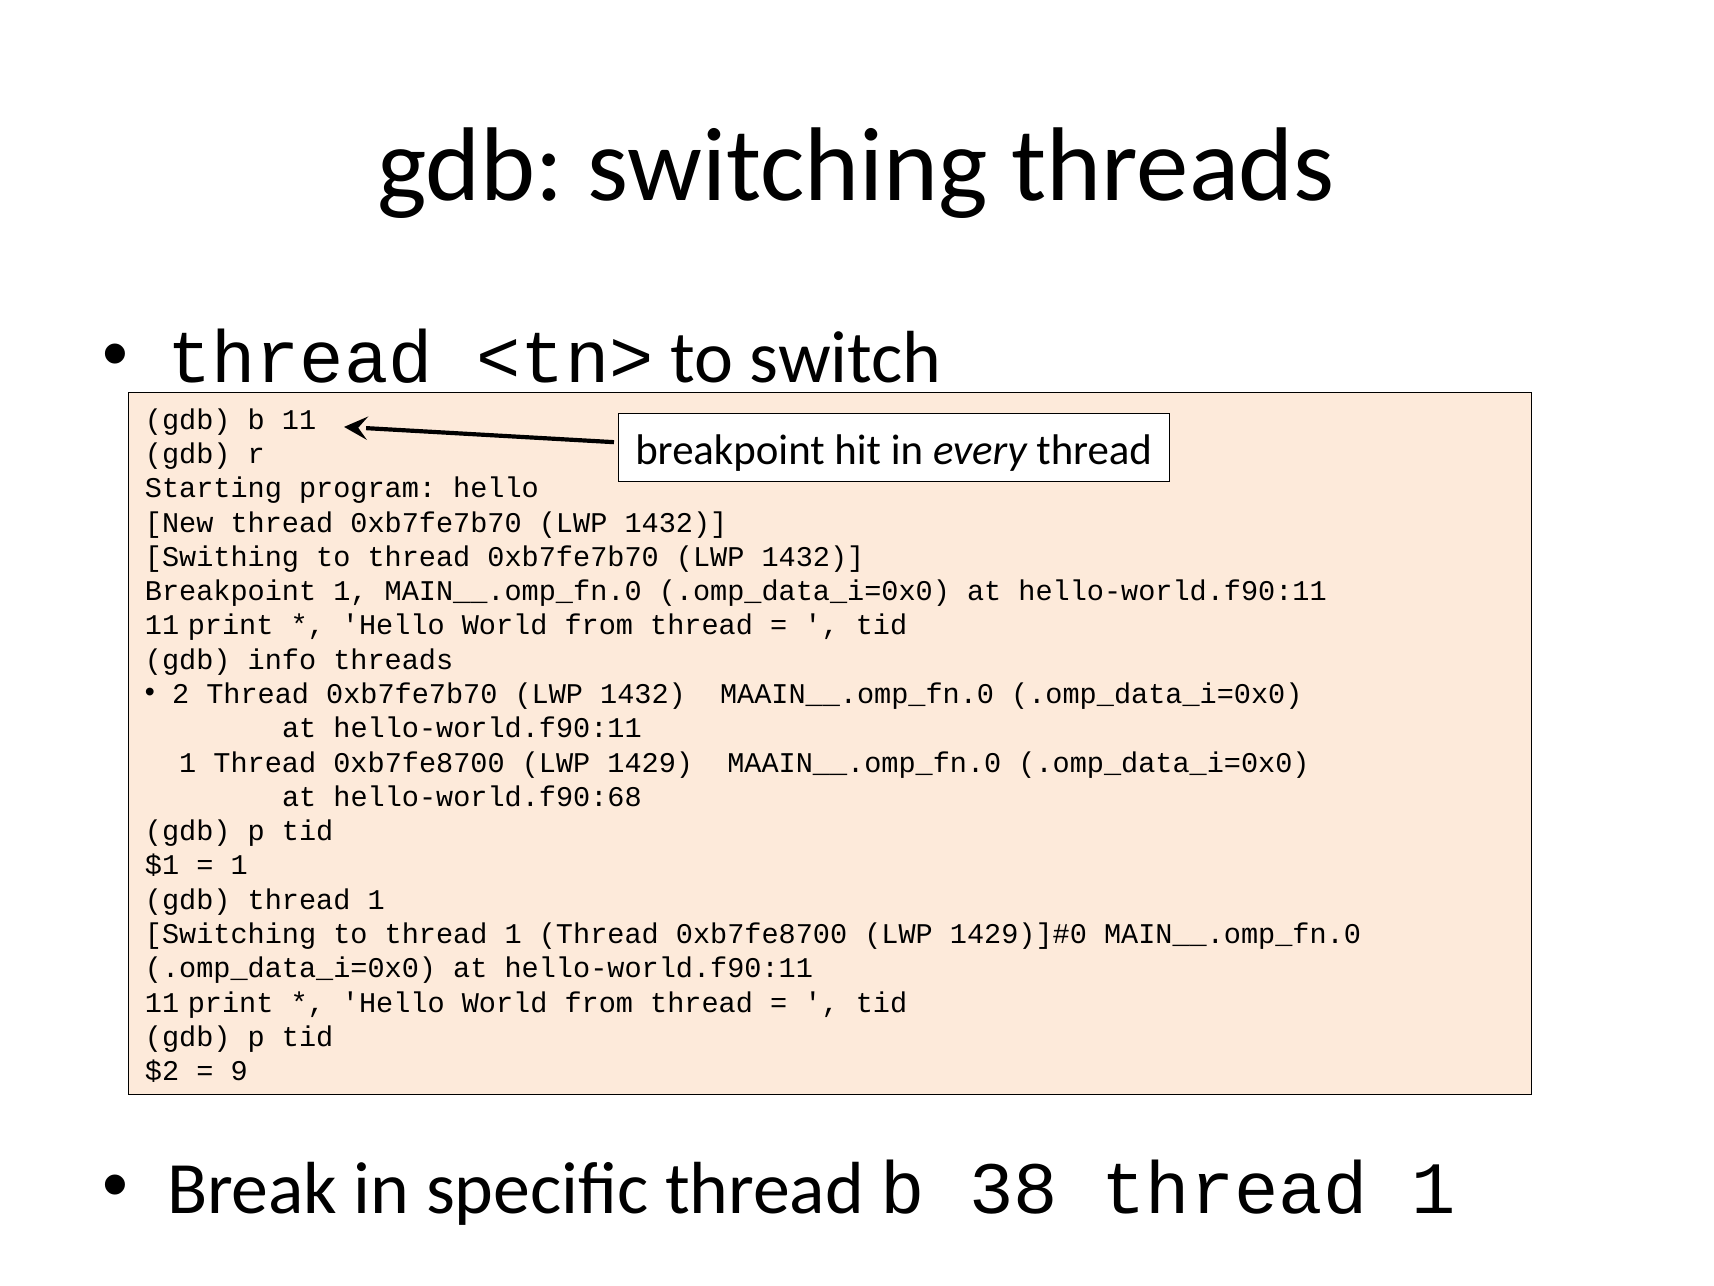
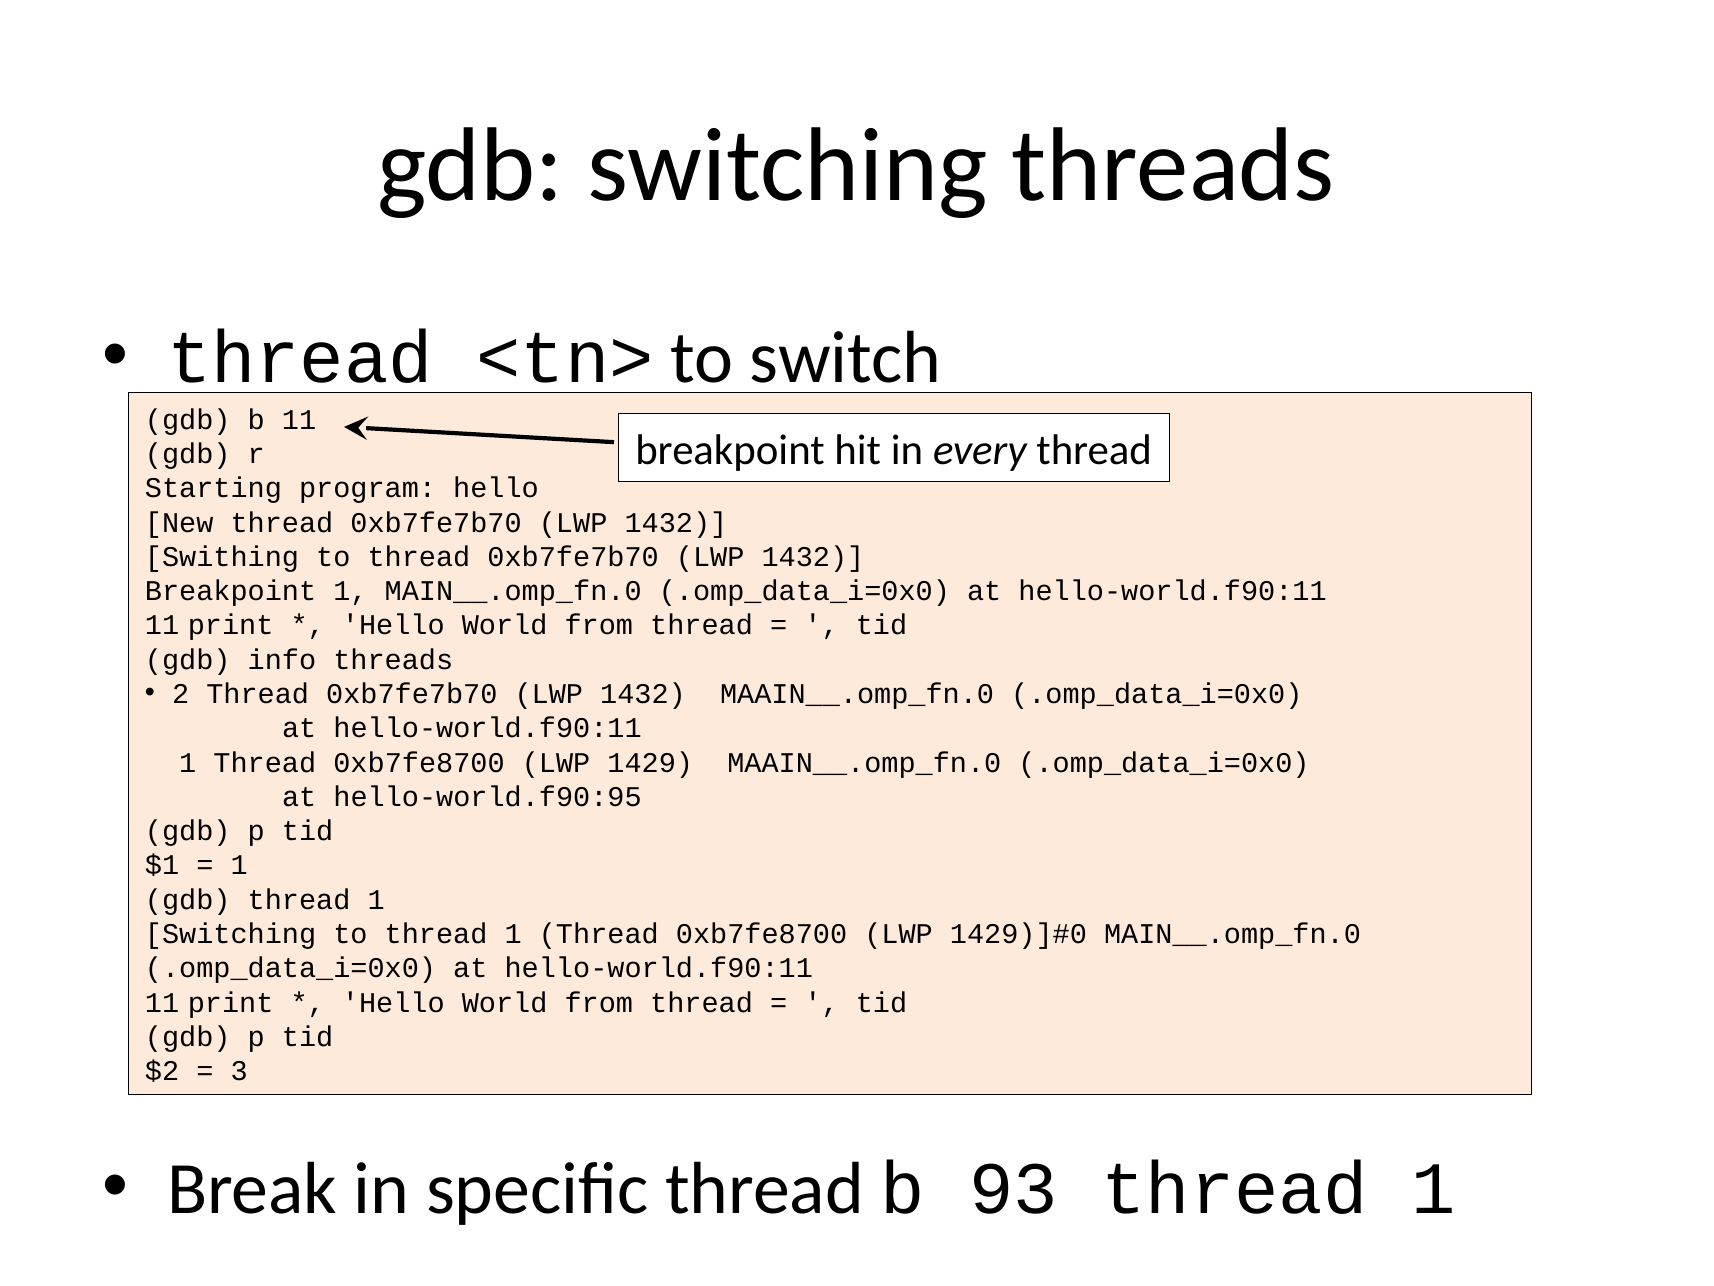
hello-world.f90:68: hello-world.f90:68 -> hello-world.f90:95 (488, 797)
9: 9 -> 3 (239, 1071)
38: 38 -> 93 (1013, 1189)
